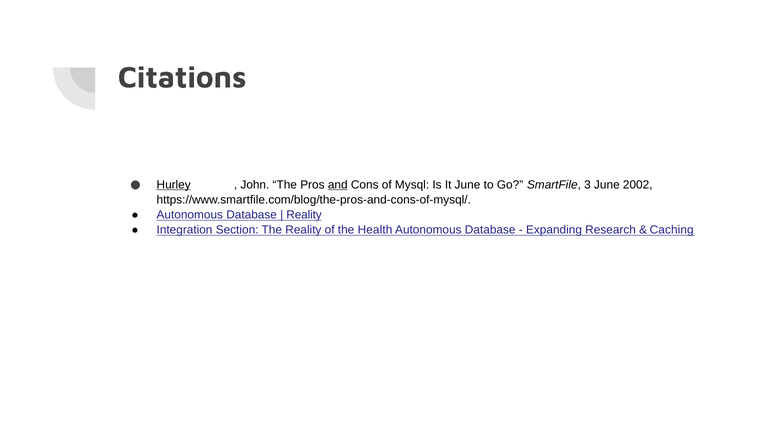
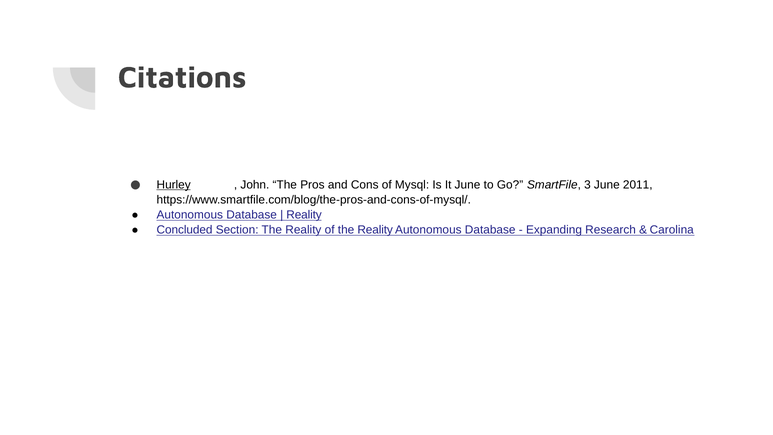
and underline: present -> none (338, 185)
2002: 2002 -> 2011 (638, 185)
Integration: Integration -> Concluded (185, 230)
of the Health: Health -> Reality (375, 230)
Caching: Caching -> Carolina (672, 230)
